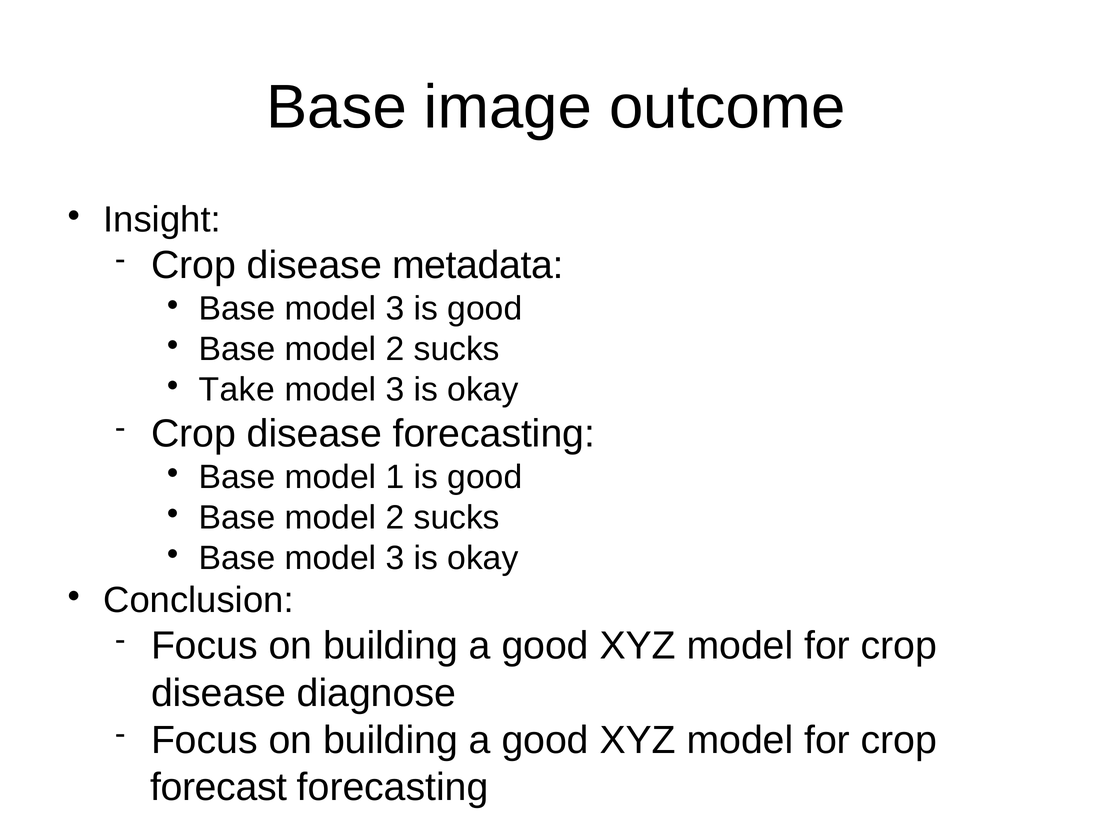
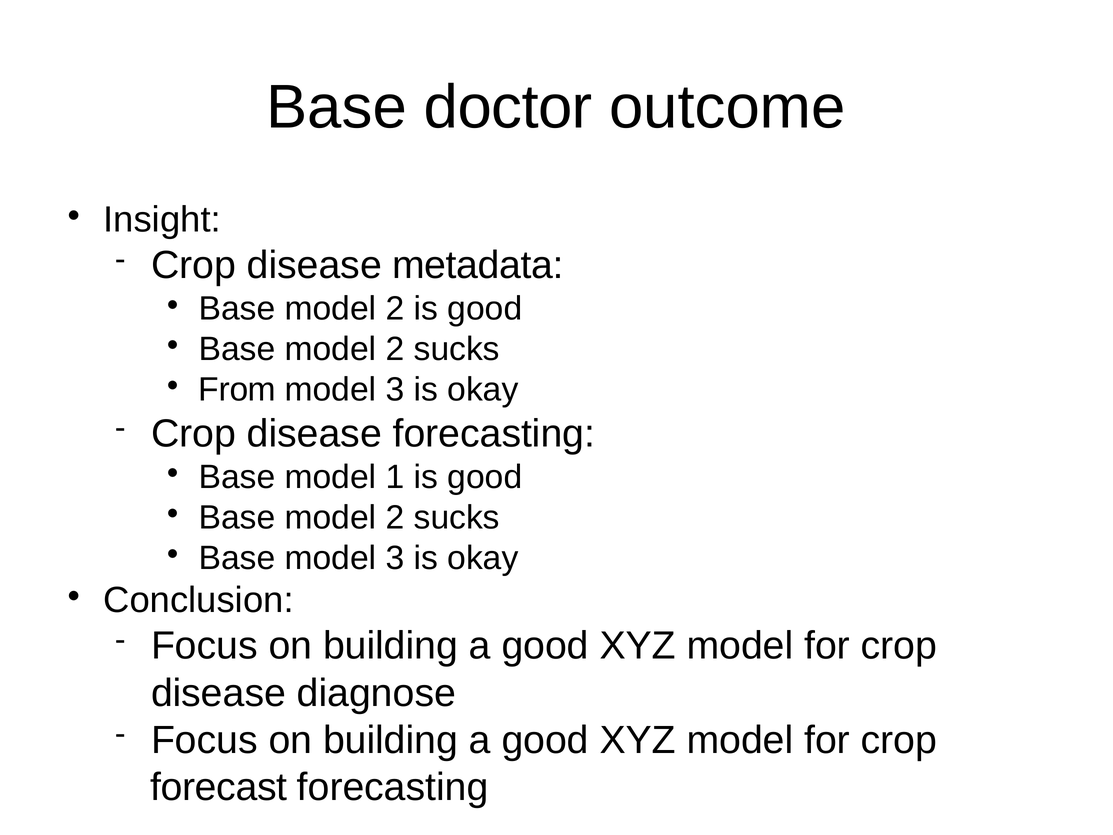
image: image -> doctor (508, 107)
3: 3 -> 2 (395, 309)
Take: Take -> From (237, 390)
